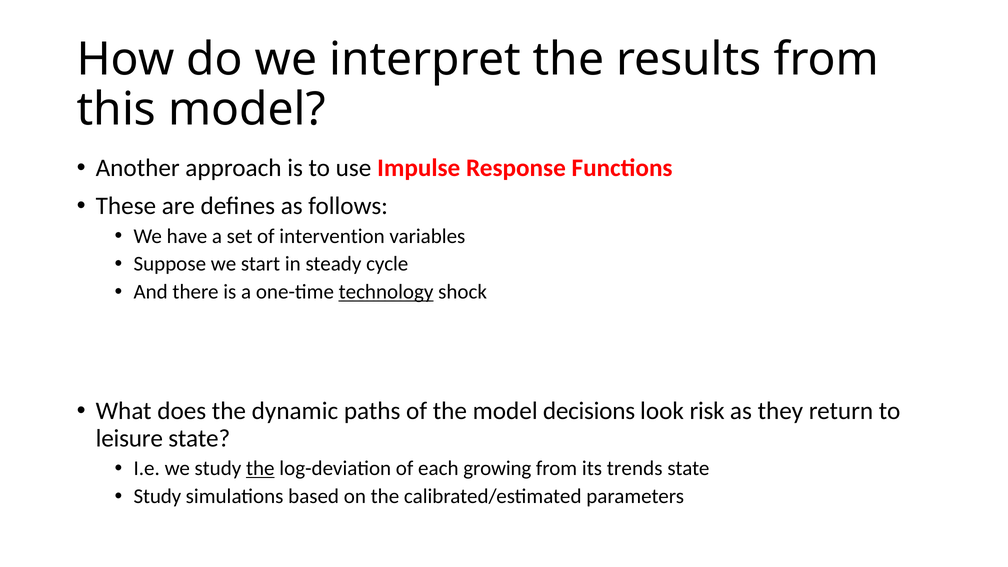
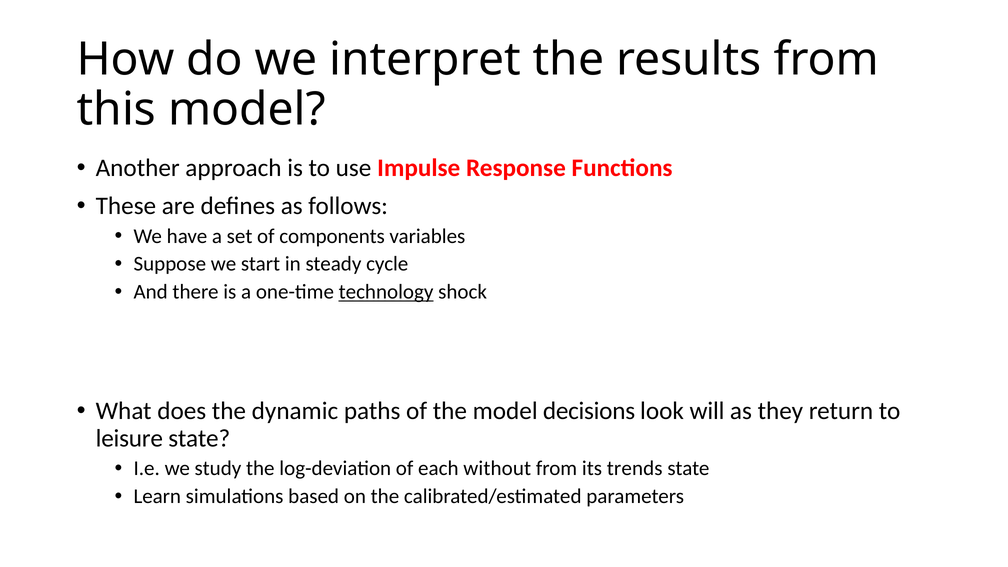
intervention: intervention -> components (332, 236)
risk: risk -> will (707, 411)
the underline: present -> none (260, 469)
growing: growing -> without (497, 469)
Study: Study -> Learn (157, 496)
